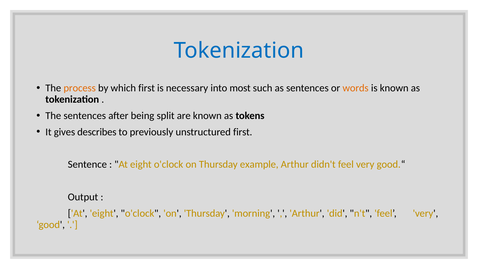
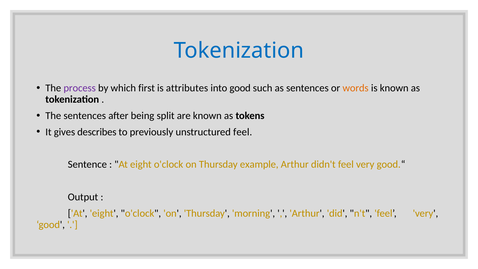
process colour: orange -> purple (80, 88)
necessary: necessary -> attributes (187, 88)
into most: most -> good (240, 88)
unstructured first: first -> feel (243, 132)
